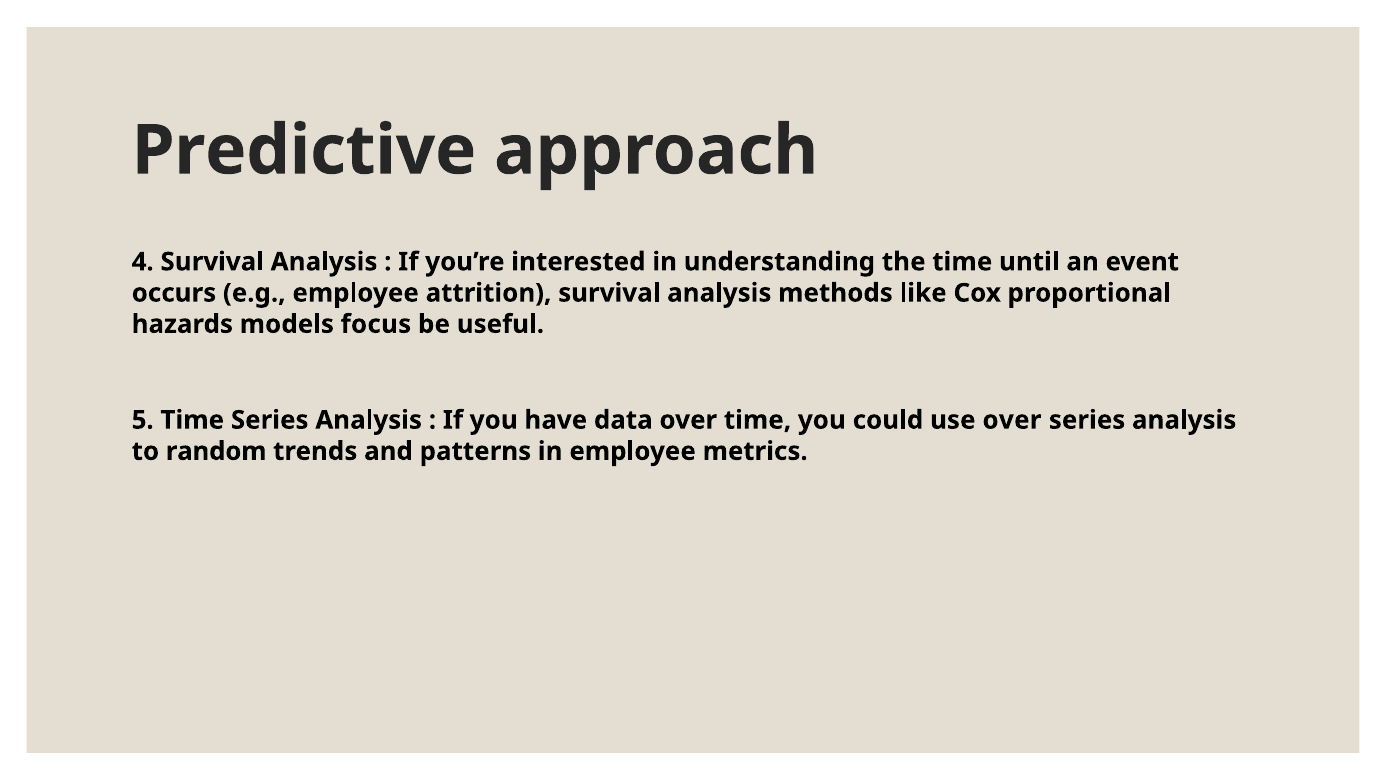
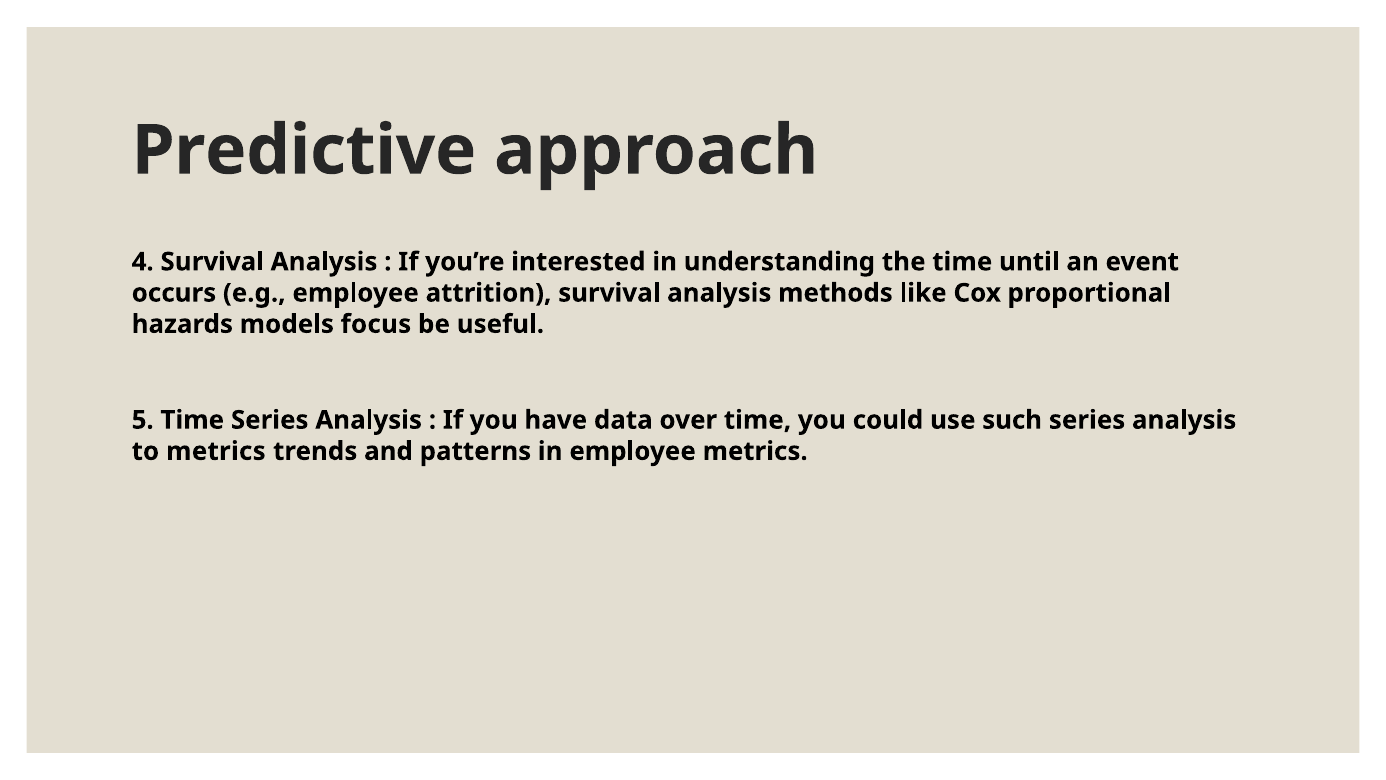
use over: over -> such (1012, 420)
to random: random -> metrics (216, 451)
